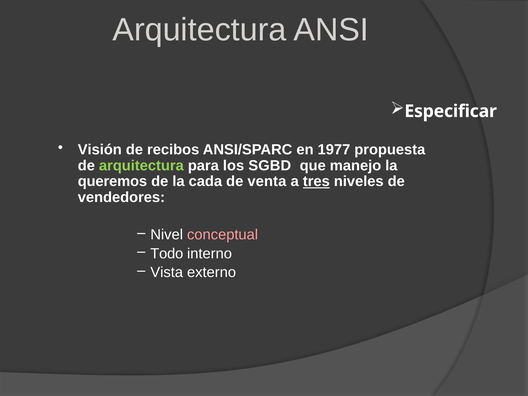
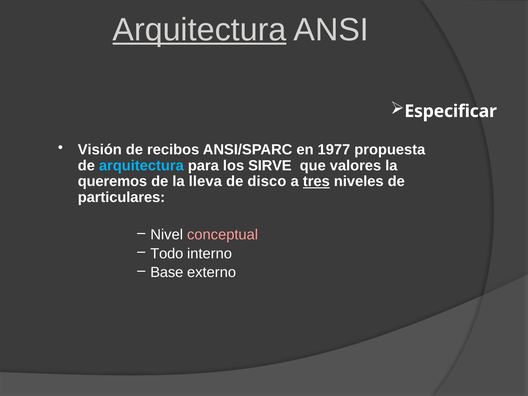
Arquitectura underline: none -> present (199, 30)
arquitectura colour: light green -> light blue (141, 166)
SGBD: SGBD -> SIRVE (270, 166)
manejo: manejo -> valores (356, 166)
cada: cada -> lleva (205, 181)
venta: venta -> disco (267, 181)
vendedores: vendedores -> particulares (121, 197)
Vista: Vista -> Base (167, 272)
